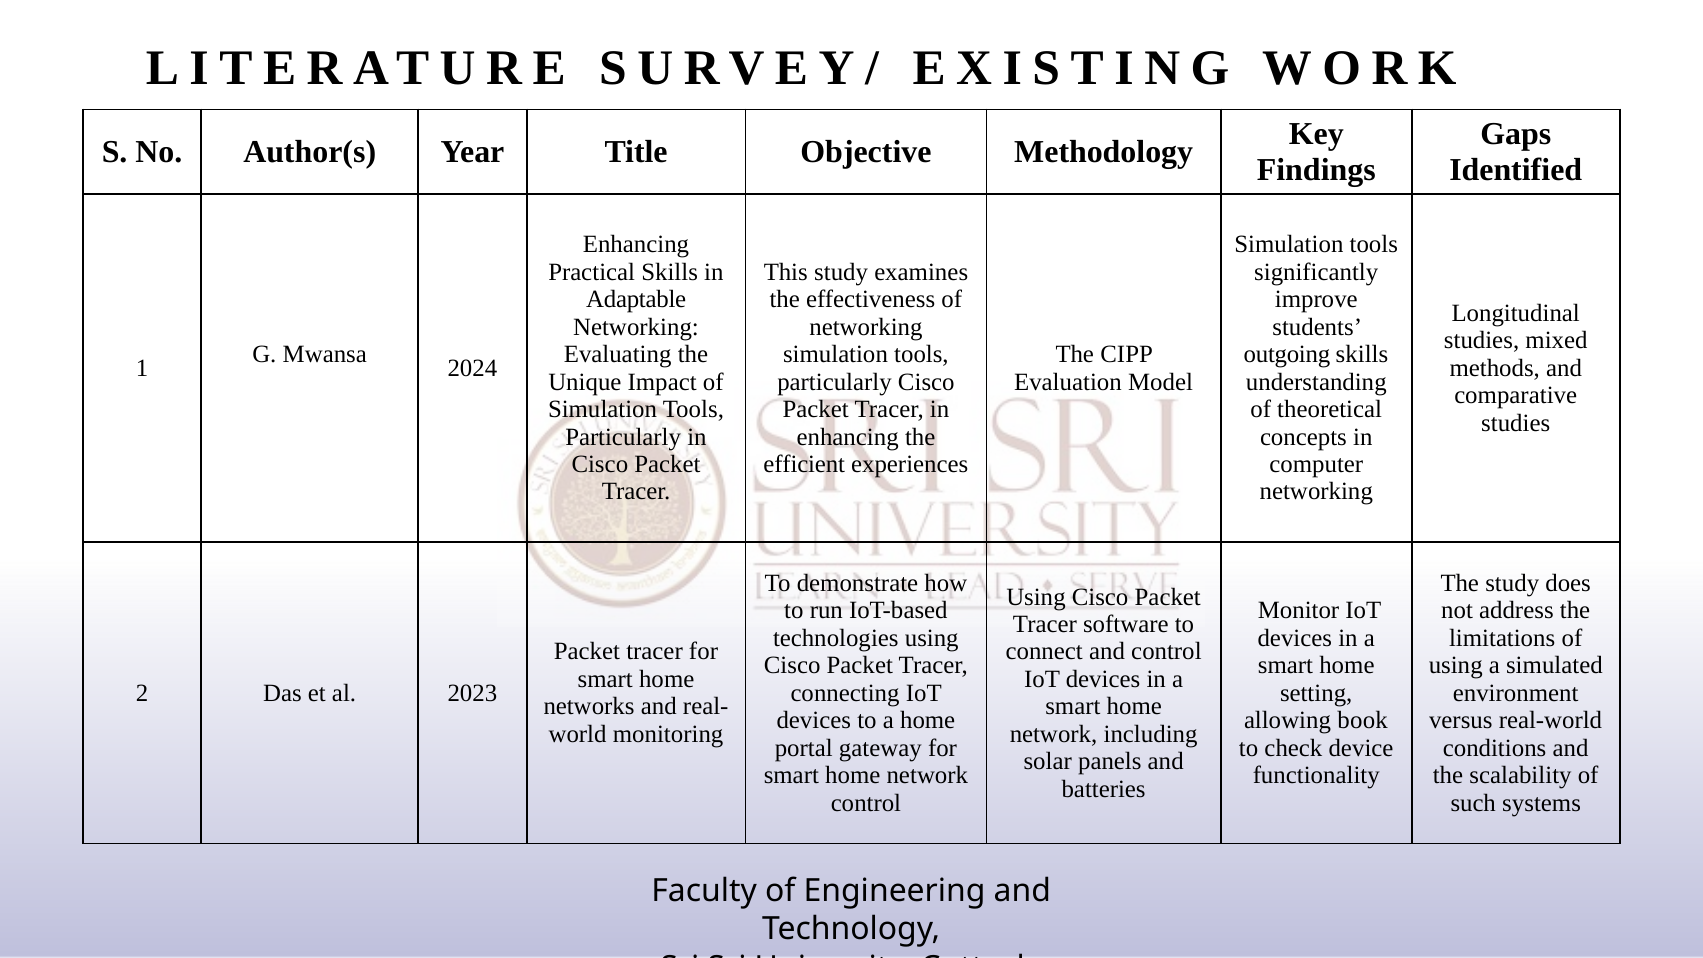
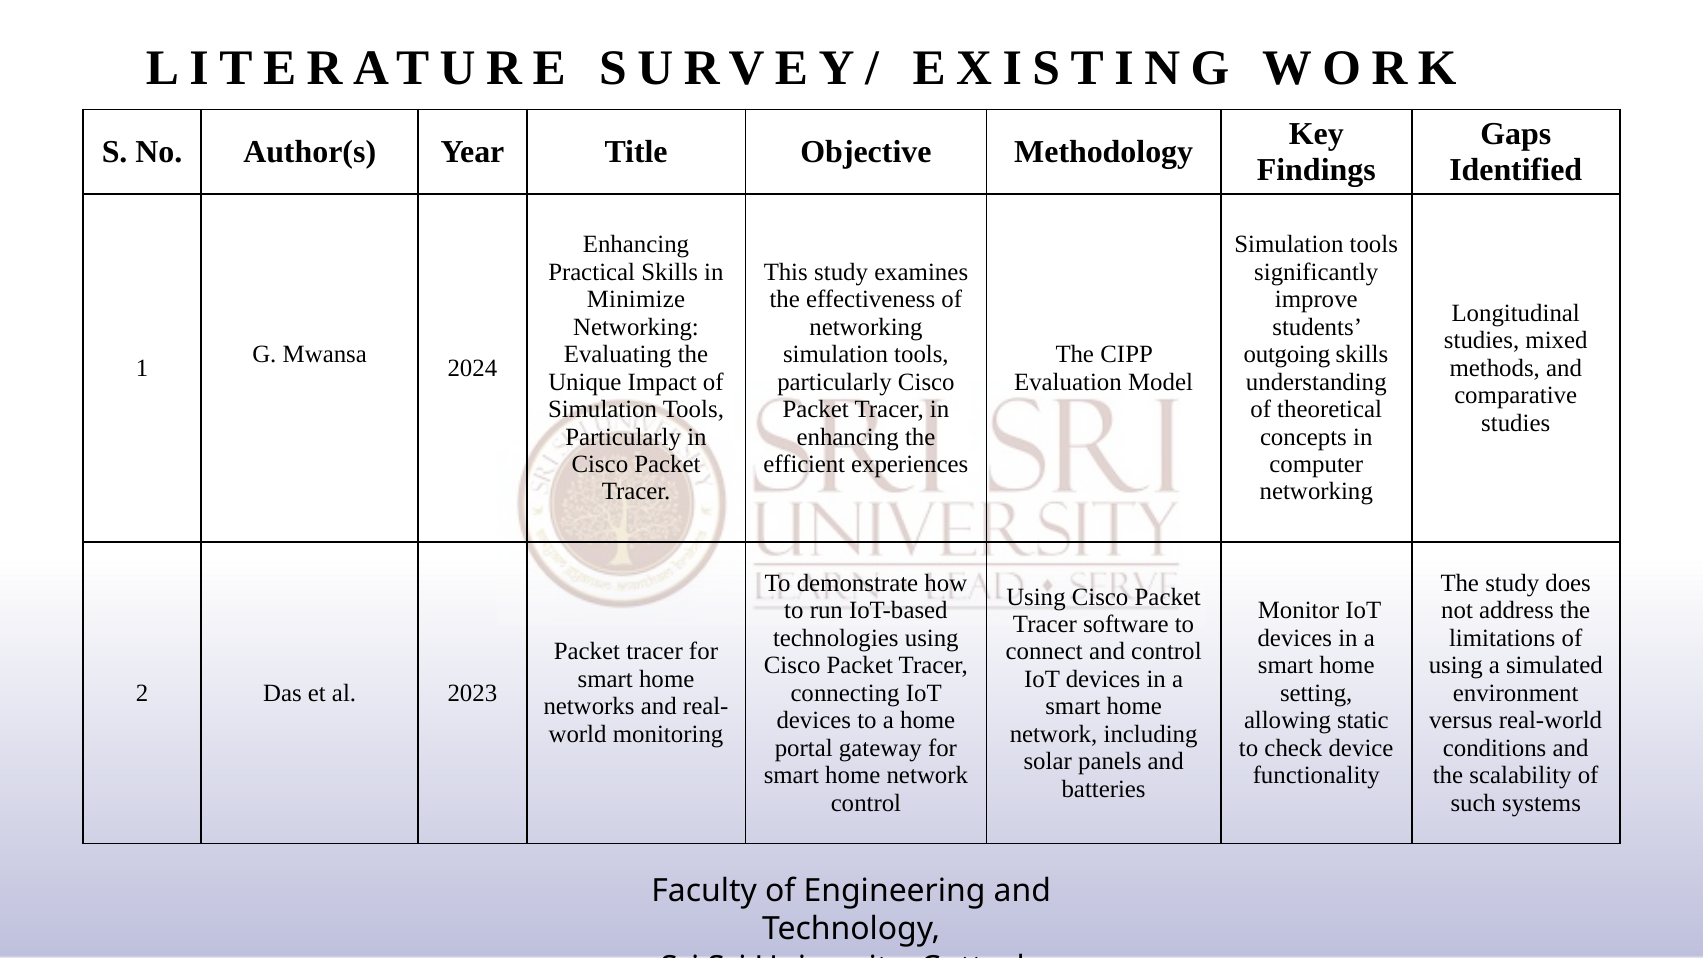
Adaptable: Adaptable -> Minimize (636, 299)
book: book -> static (1363, 720)
